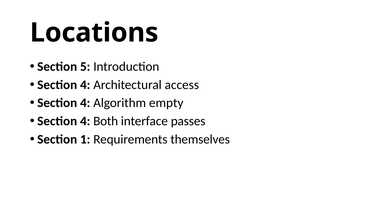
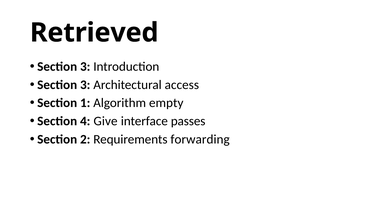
Locations: Locations -> Retrieved (94, 33)
5: 5 -> 3 (85, 67)
4: 4 -> 3 (85, 85)
4: 4 -> 1 (85, 103)
Both: Both -> Give (106, 121)
1: 1 -> 2 (85, 140)
themselves: themselves -> forwarding (200, 140)
